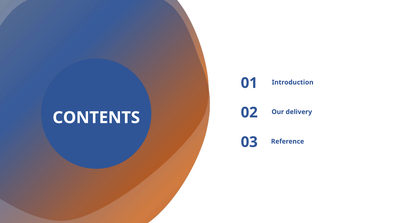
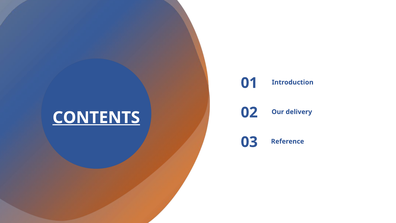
CONTENTS underline: none -> present (96, 118)
